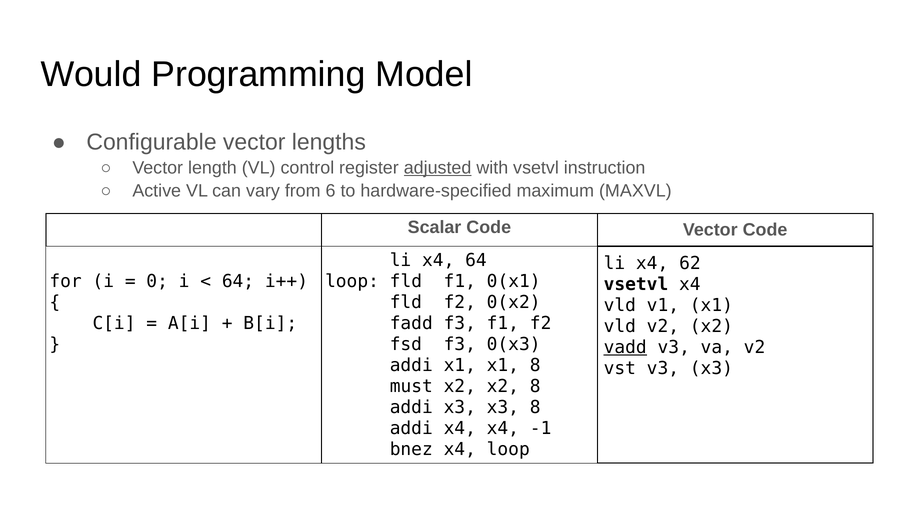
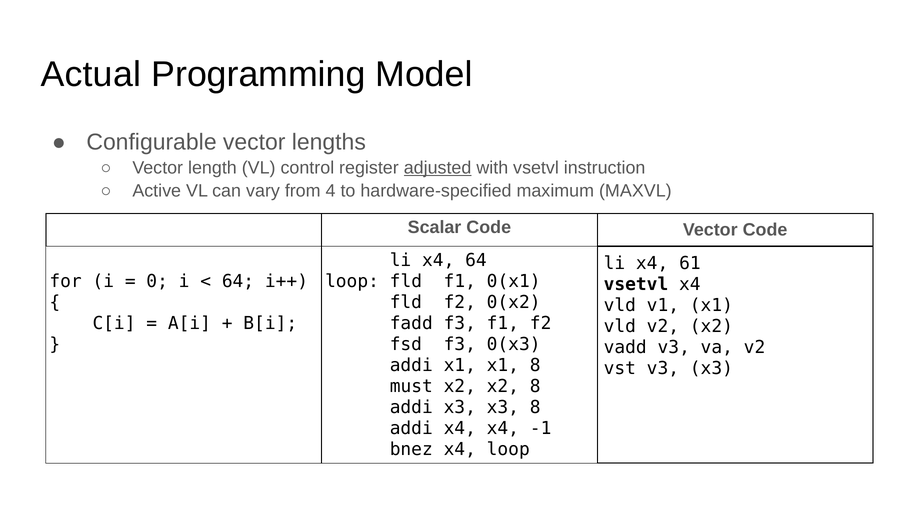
Would: Would -> Actual (91, 74)
6: 6 -> 4 (331, 191)
62: 62 -> 61 (690, 263)
vadd underline: present -> none (625, 347)
